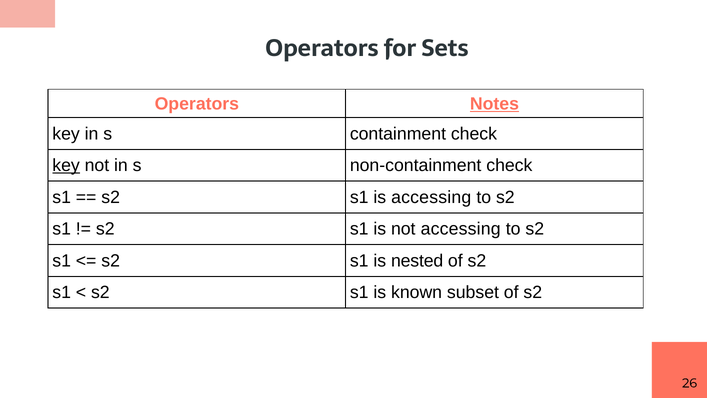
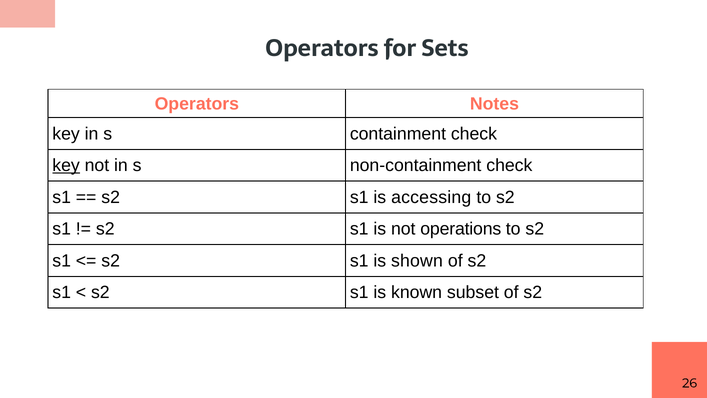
Notes underline: present -> none (494, 104)
not accessing: accessing -> operations (461, 229)
nested: nested -> shown (417, 261)
